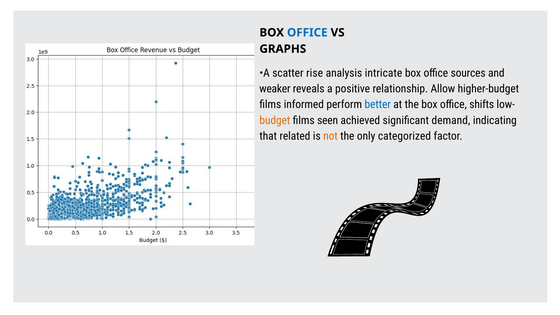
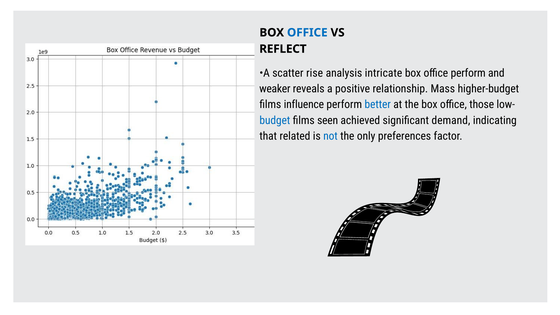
GRAPHS: GRAPHS -> REFLECT (283, 49)
office sources: sources -> perform (468, 73)
Allow: Allow -> Mass (443, 89)
informed: informed -> influence (304, 105)
shifts: shifts -> those (482, 105)
budget colour: orange -> blue (275, 120)
not colour: orange -> blue (330, 136)
categorized: categorized -> preferences (404, 136)
